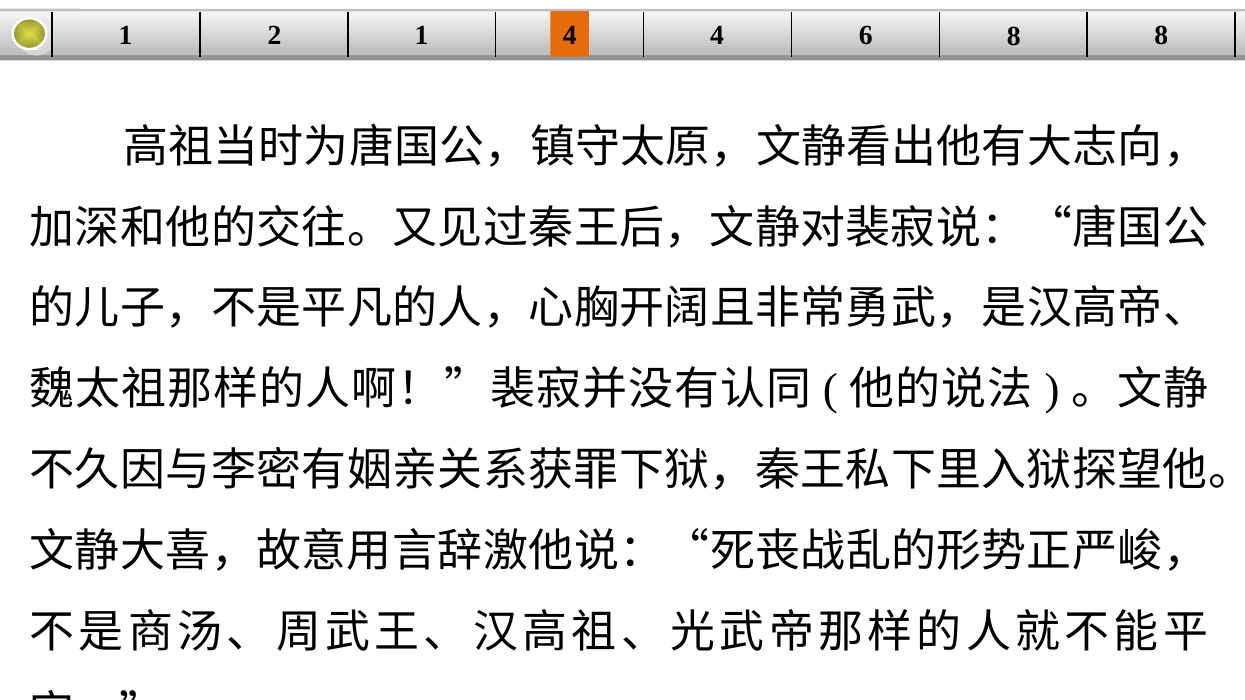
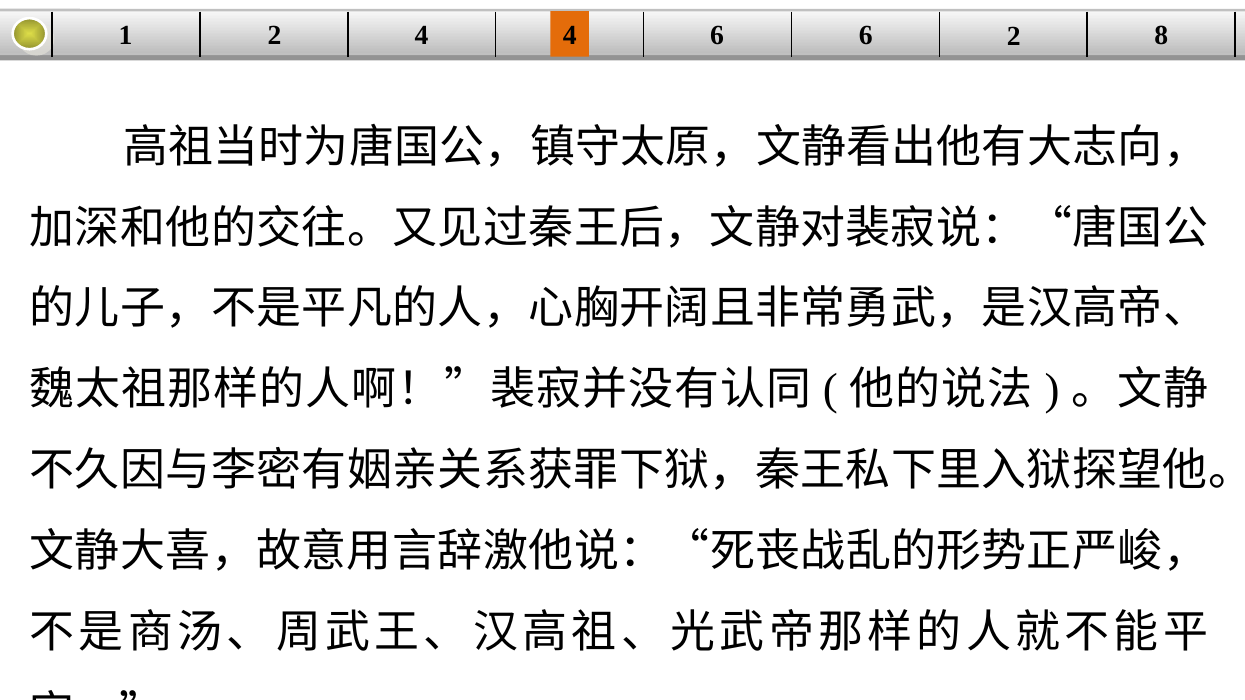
2 1: 1 -> 4 (421, 36)
4 4: 4 -> 6 (717, 36)
6 8: 8 -> 2 (1014, 37)
